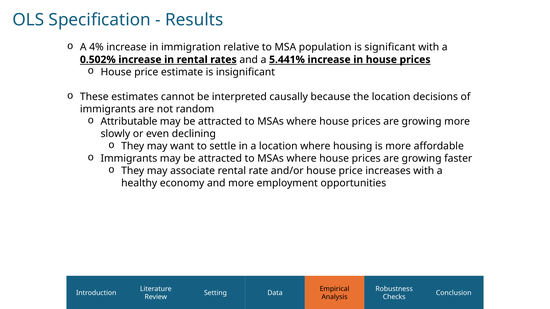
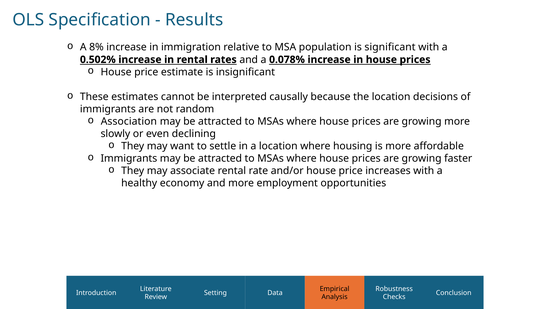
4%: 4% -> 8% (96, 47)
5.441%: 5.441% -> 0.078% (287, 60)
Attributable: Attributable -> Association (129, 122)
